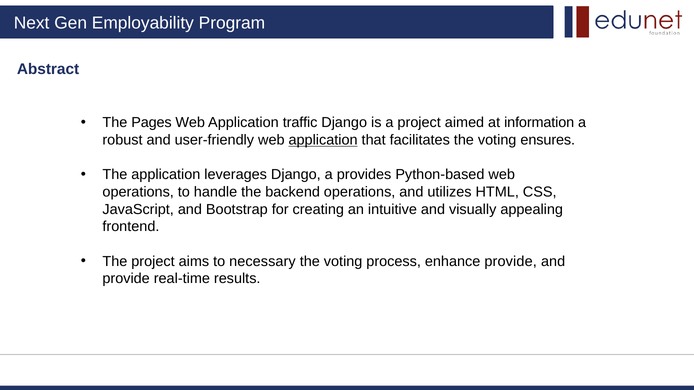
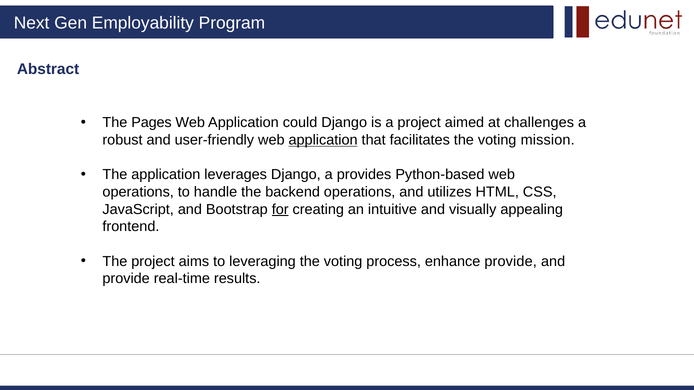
traffic: traffic -> could (300, 123)
information: information -> challenges (539, 123)
ensures: ensures -> mission (548, 140)
for underline: none -> present (280, 210)
necessary: necessary -> leveraging (262, 262)
